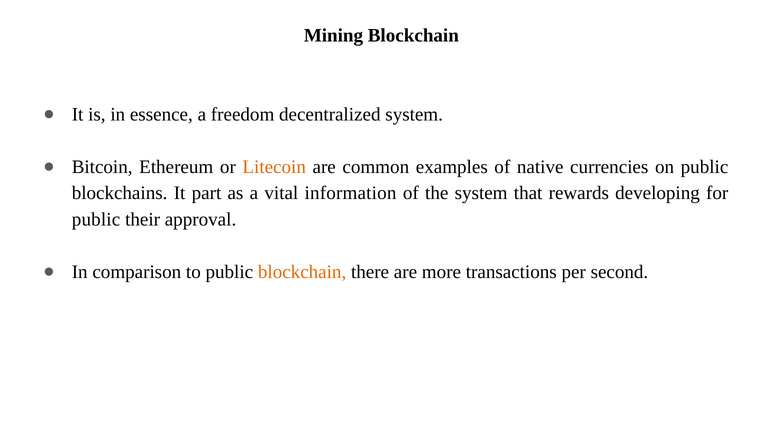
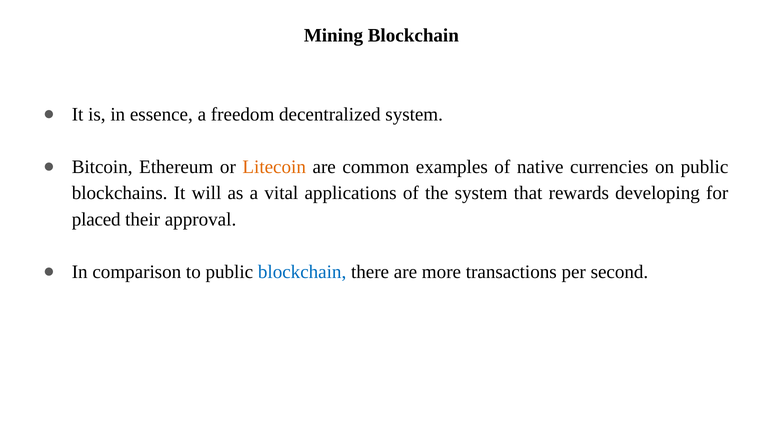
part: part -> will (206, 193)
information: information -> applications (351, 193)
public: public -> placed (96, 220)
blockchain colour: orange -> blue (302, 272)
